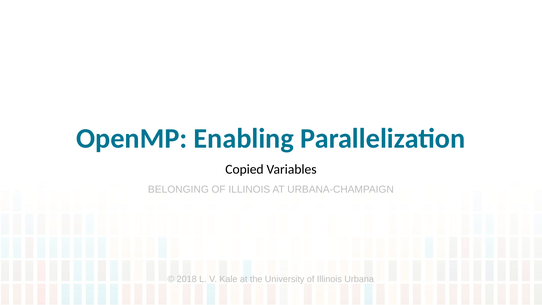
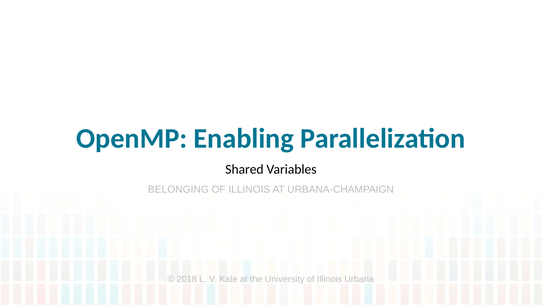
Copied: Copied -> Shared (244, 169)
